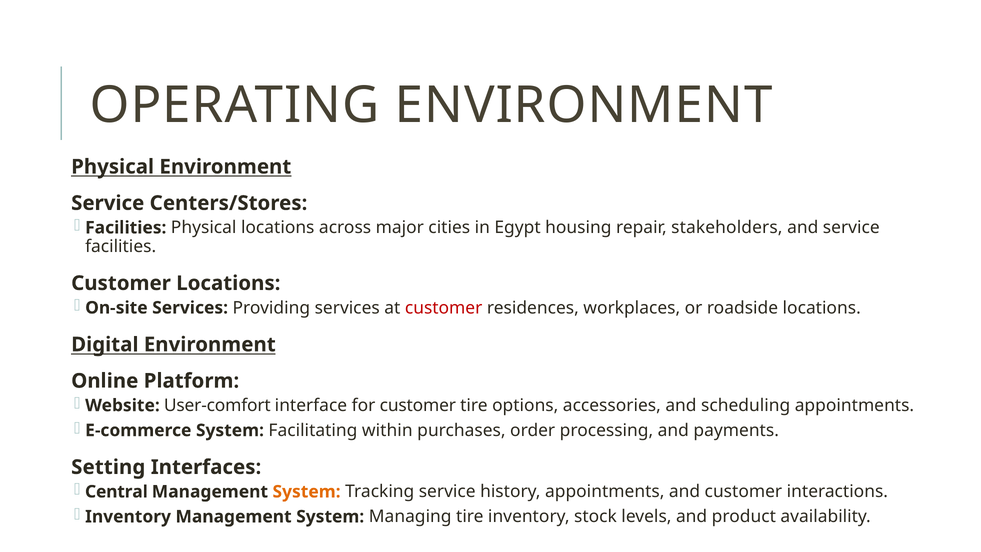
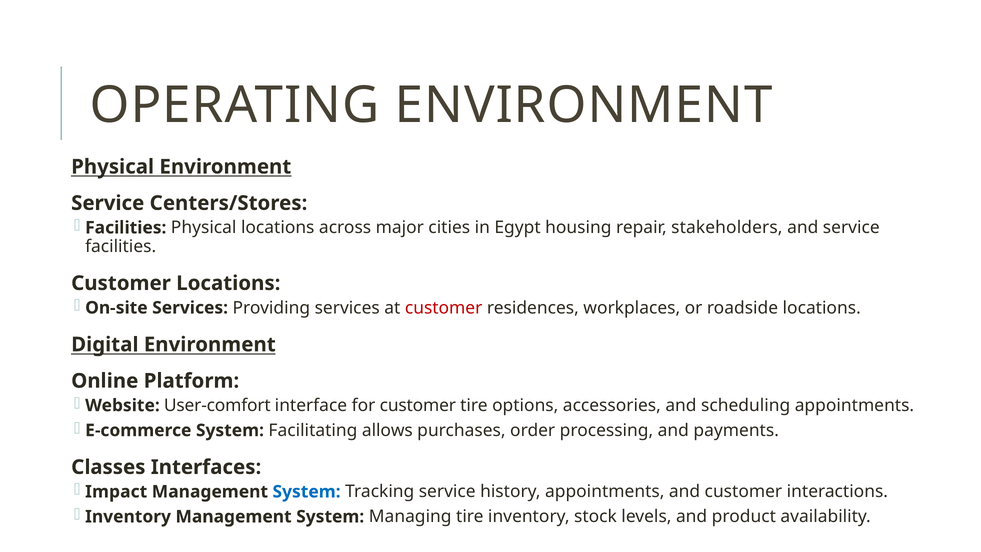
within: within -> allows (387, 430)
Setting: Setting -> Classes (108, 467)
Central: Central -> Impact (116, 492)
System colour: orange -> blue (307, 492)
